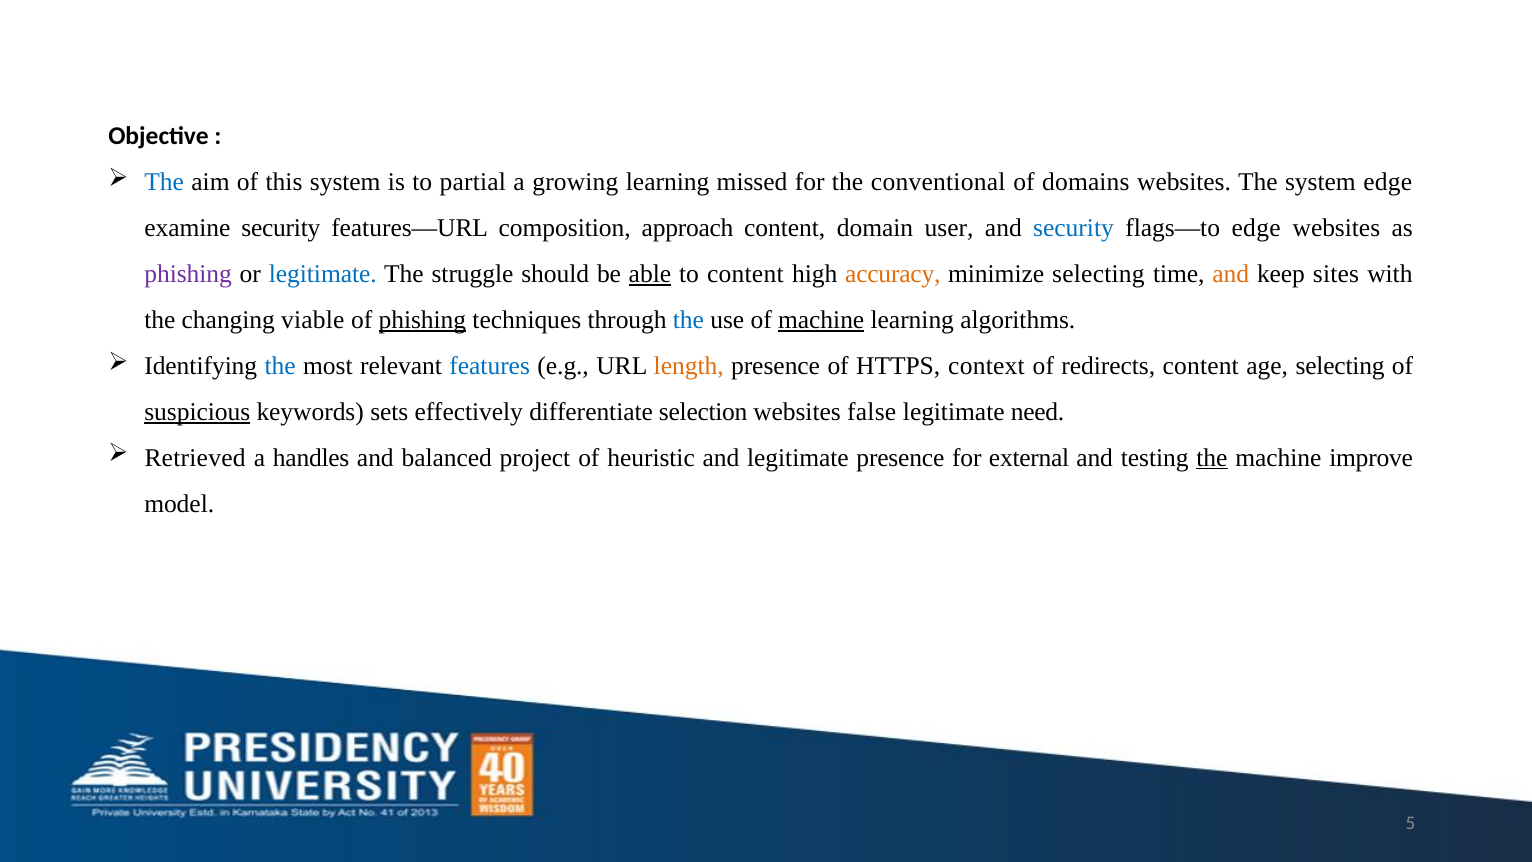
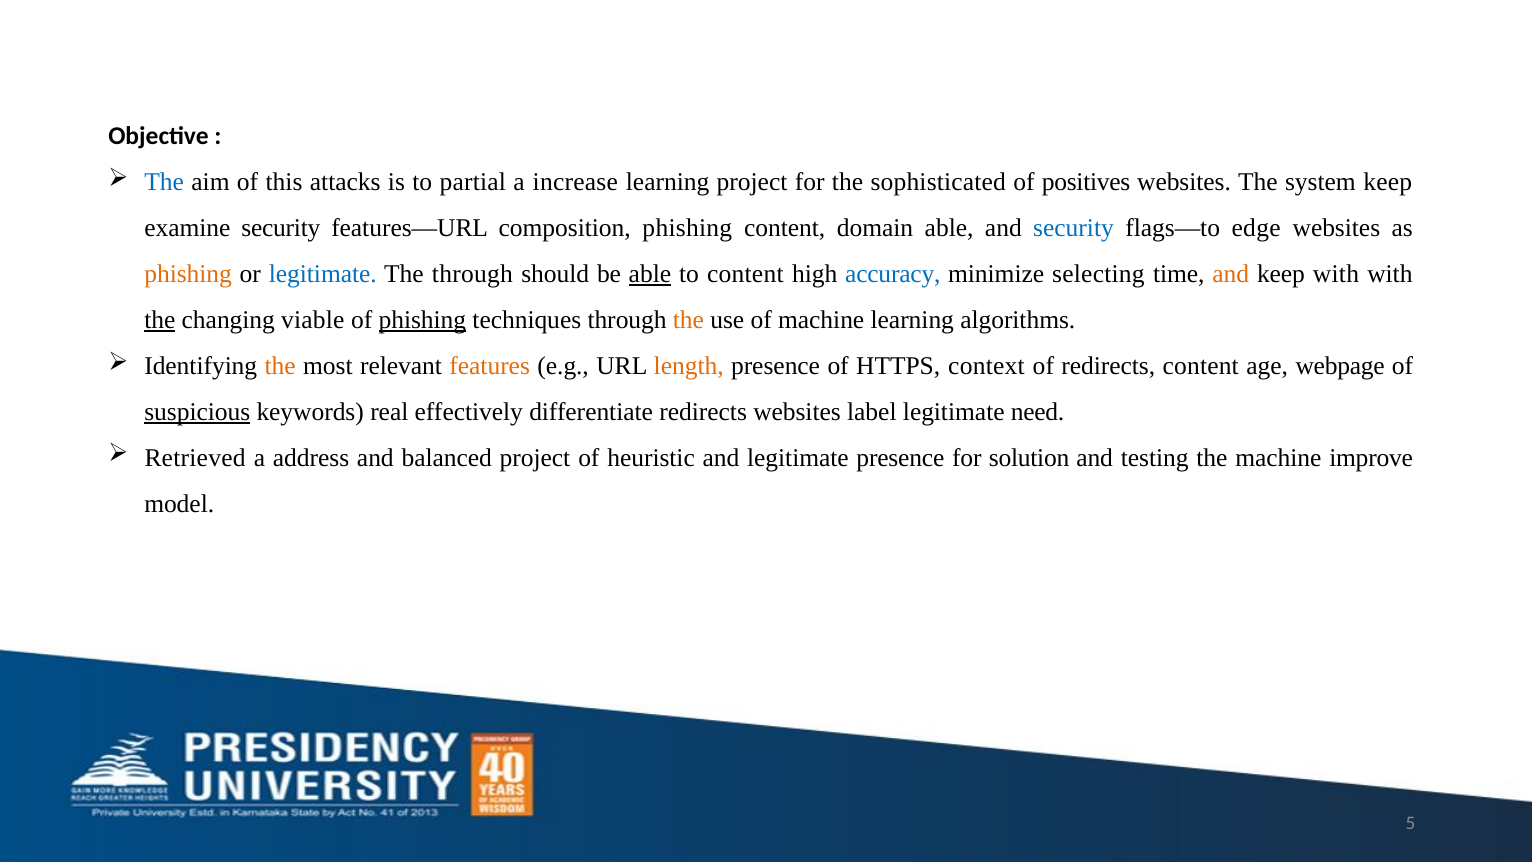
this system: system -> attacks (345, 182)
growing: growing -> increase (575, 182)
learning missed: missed -> project (752, 182)
conventional: conventional -> sophisticated (938, 182)
domains: domains -> positives (1086, 182)
system edge: edge -> keep (1388, 182)
composition approach: approach -> phishing (687, 228)
domain user: user -> able (949, 228)
phishing colour: purple -> orange (188, 274)
The struggle: struggle -> through (472, 274)
accuracy colour: orange -> blue (893, 274)
keep sites: sites -> with (1336, 274)
the underline: none -> present (160, 320)
the colour: blue -> orange (688, 320)
machine underline: present -> none (821, 320)
the colour: blue -> orange (280, 366)
features colour: blue -> orange (490, 366)
age selecting: selecting -> webpage (1340, 366)
sets: sets -> real (389, 412)
differentiate selection: selection -> redirects (703, 412)
false: false -> label (872, 412)
handles: handles -> address (311, 458)
external: external -> solution (1029, 458)
the underline: present -> none (1212, 458)
